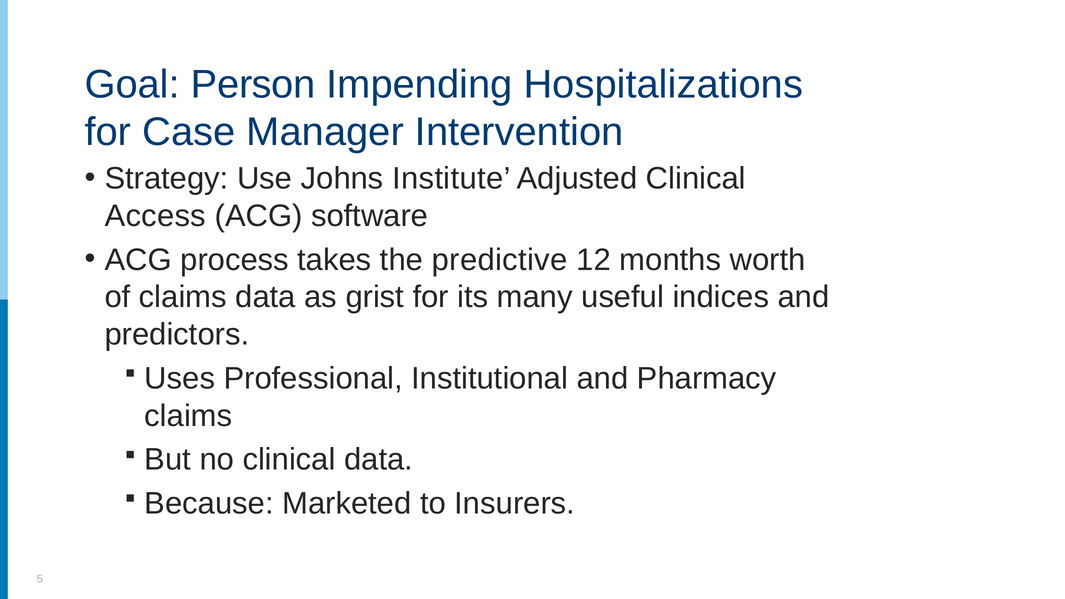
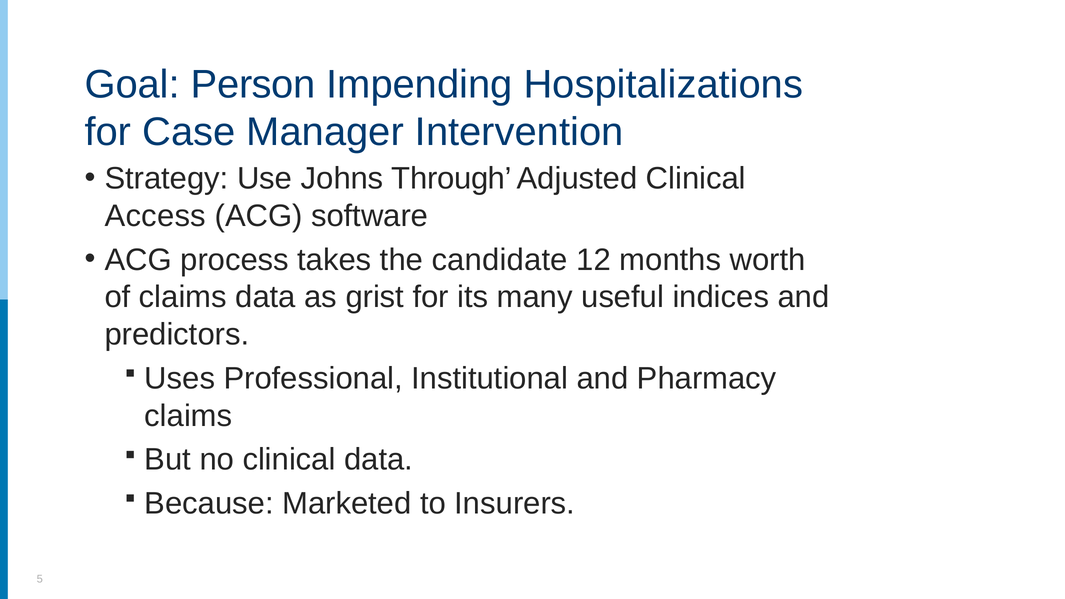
Institute: Institute -> Through (452, 179)
predictive: predictive -> candidate (500, 260)
